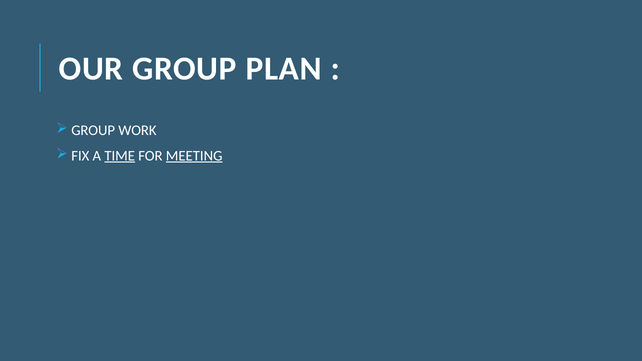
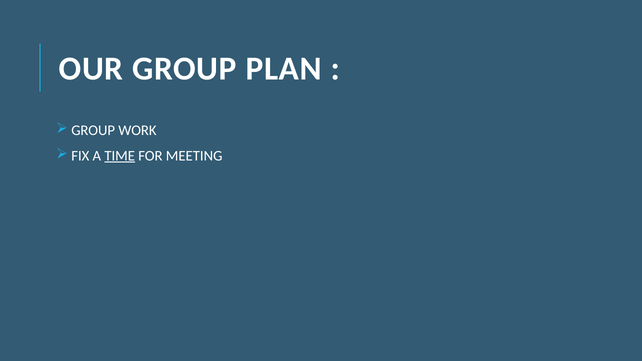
MEETING underline: present -> none (194, 156)
